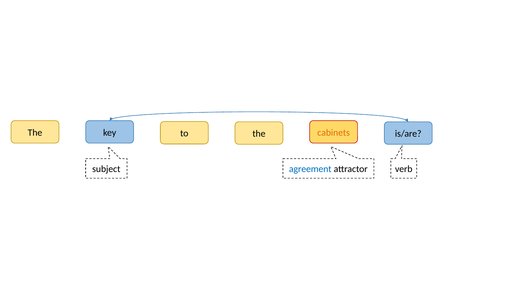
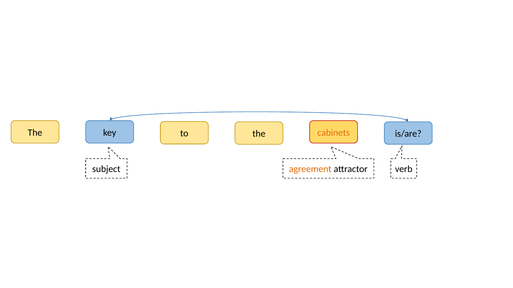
agreement colour: blue -> orange (310, 169)
